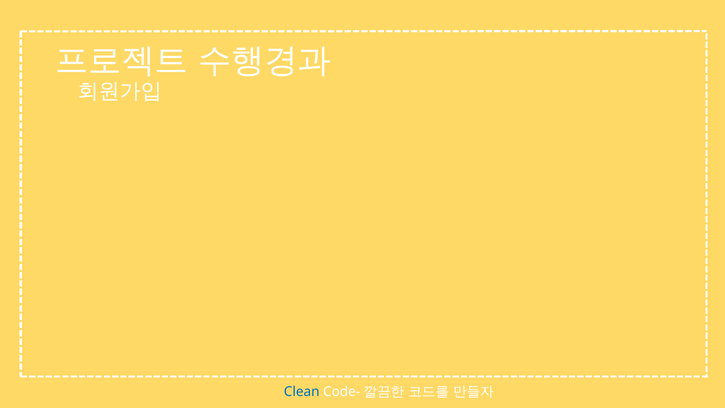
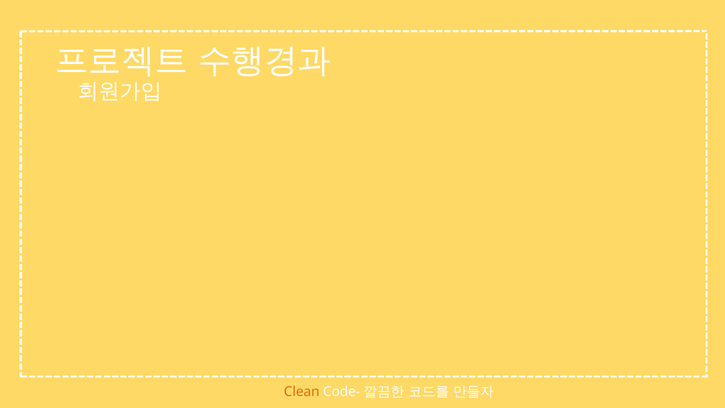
Clean colour: blue -> orange (302, 392)
